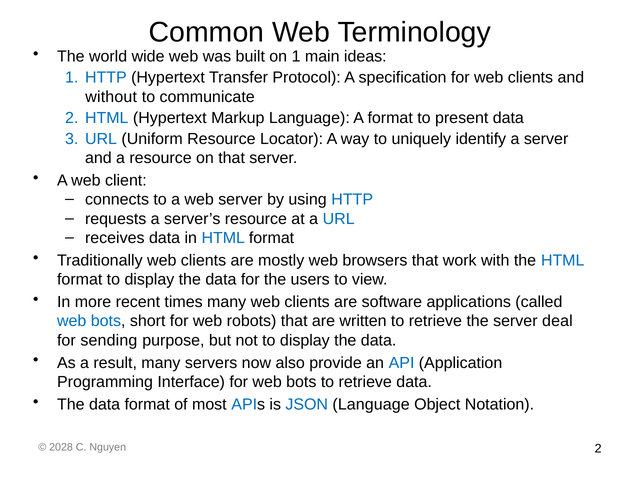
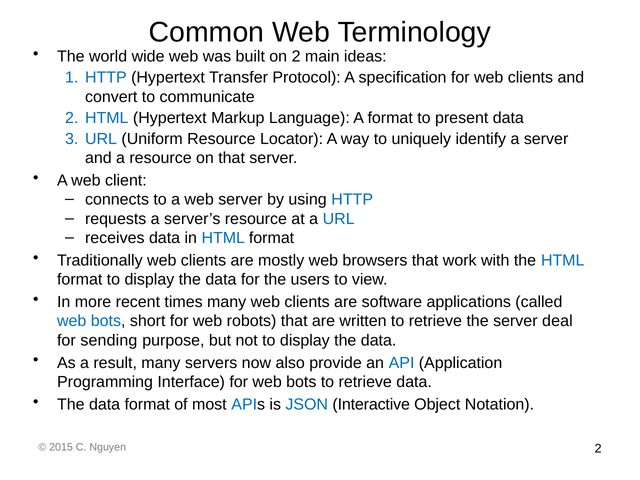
on 1: 1 -> 2 (296, 57)
without: without -> convert (111, 97)
JSON Language: Language -> Interactive (371, 404)
2028: 2028 -> 2015 (61, 447)
